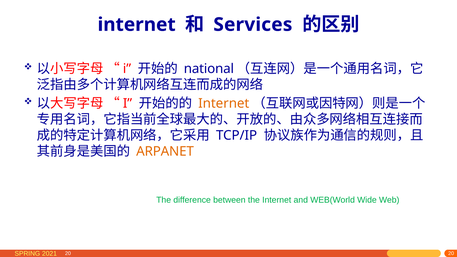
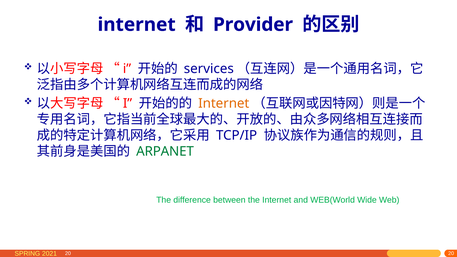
Services: Services -> Provider (253, 25)
national: national -> services (209, 69)
ARPANET colour: orange -> green (165, 151)
